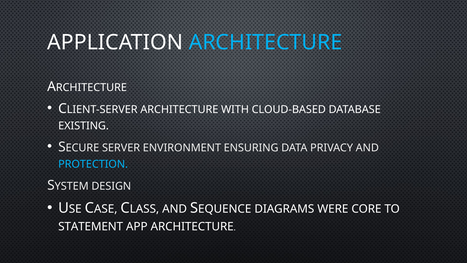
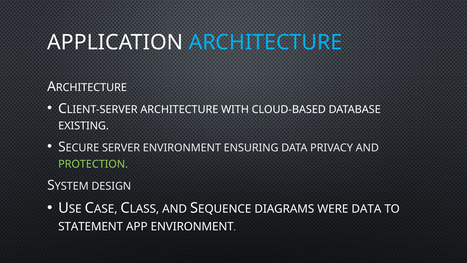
PROTECTION colour: light blue -> light green (93, 164)
WERE CORE: CORE -> DATA (366, 209)
APP ARCHITECTURE: ARCHITECTURE -> ENVIRONMENT (192, 226)
